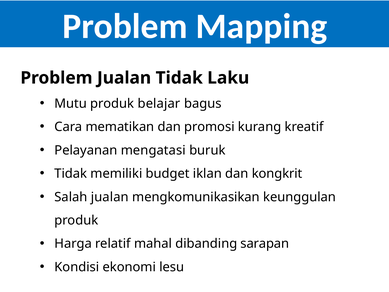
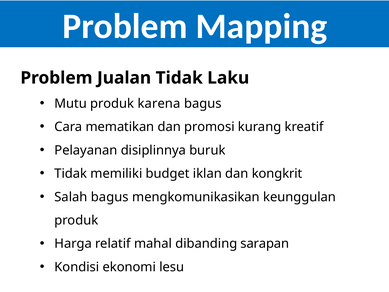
belajar: belajar -> karena (159, 103)
mengatasi: mengatasi -> disiplinnya (153, 150)
Salah jualan: jualan -> bagus (110, 197)
